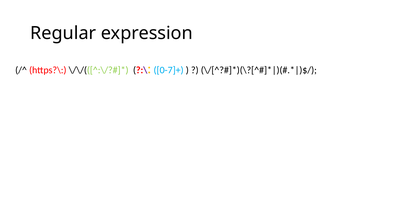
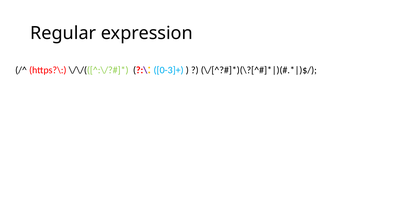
0-7]+: 0-7]+ -> 0-3]+ (169, 70)
